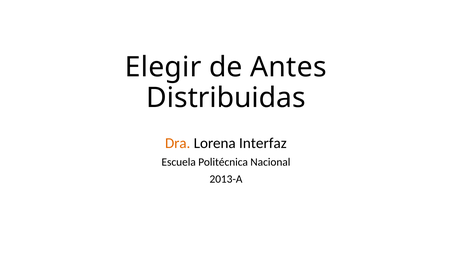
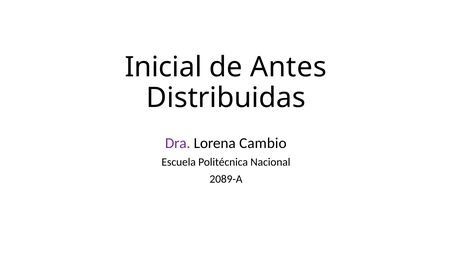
Elegir: Elegir -> Inicial (163, 67)
Dra colour: orange -> purple (178, 143)
Interfaz: Interfaz -> Cambio (263, 143)
2013-A: 2013-A -> 2089-A (226, 179)
